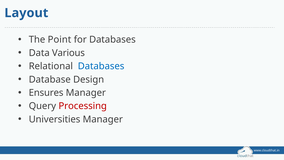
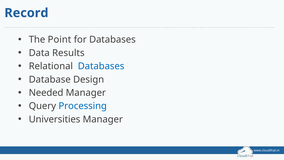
Layout: Layout -> Record (26, 13)
Various: Various -> Results (68, 53)
Ensures: Ensures -> Needed (46, 93)
Processing colour: red -> blue (83, 106)
